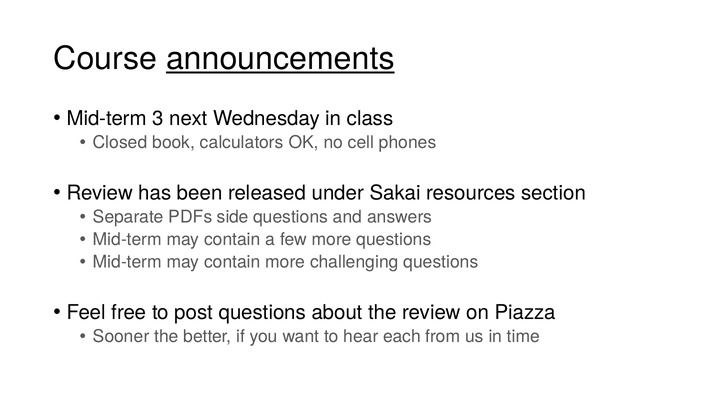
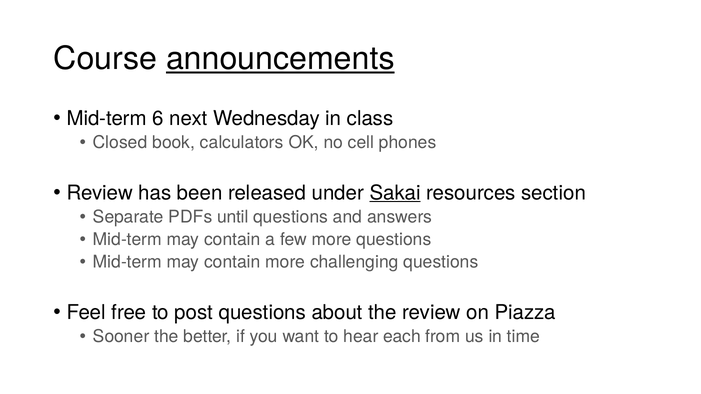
3: 3 -> 6 (158, 118)
Sakai underline: none -> present (395, 193)
side: side -> until (233, 217)
